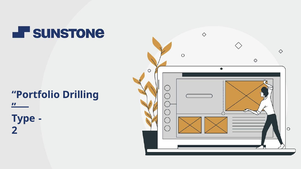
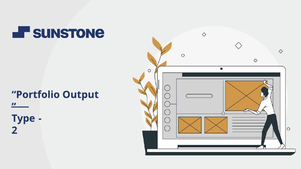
Drilling: Drilling -> Output (81, 95)
